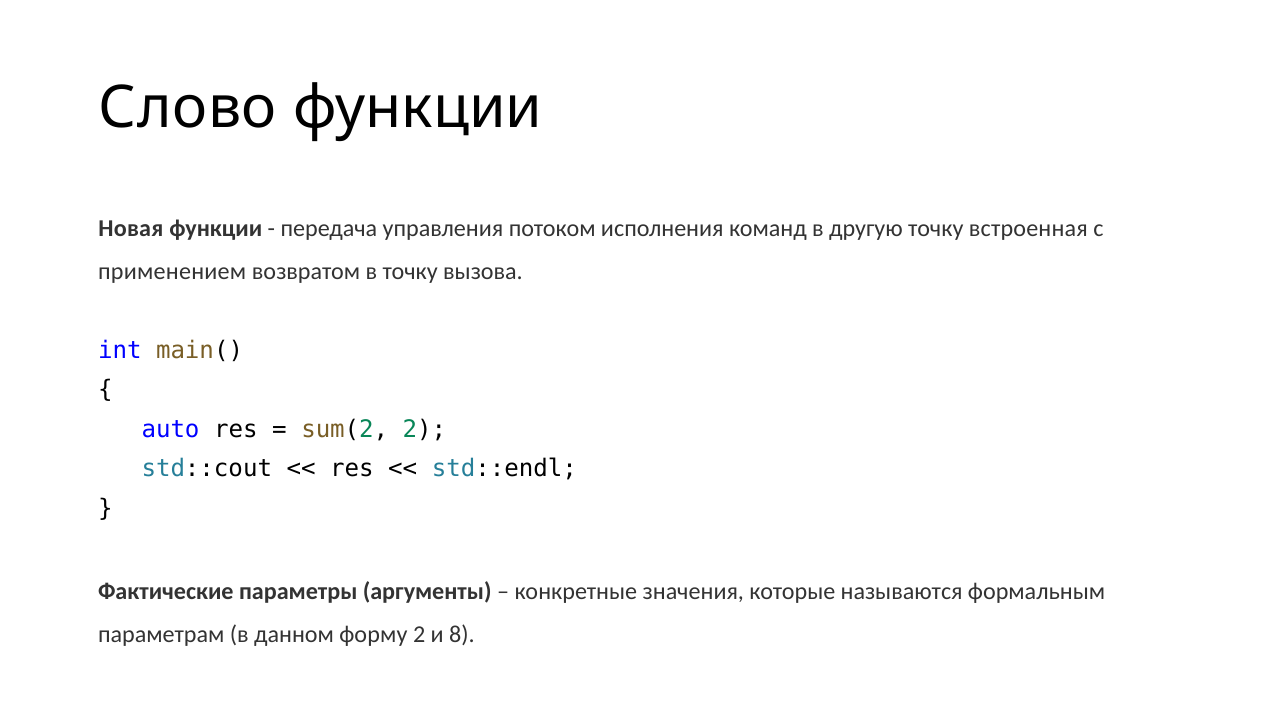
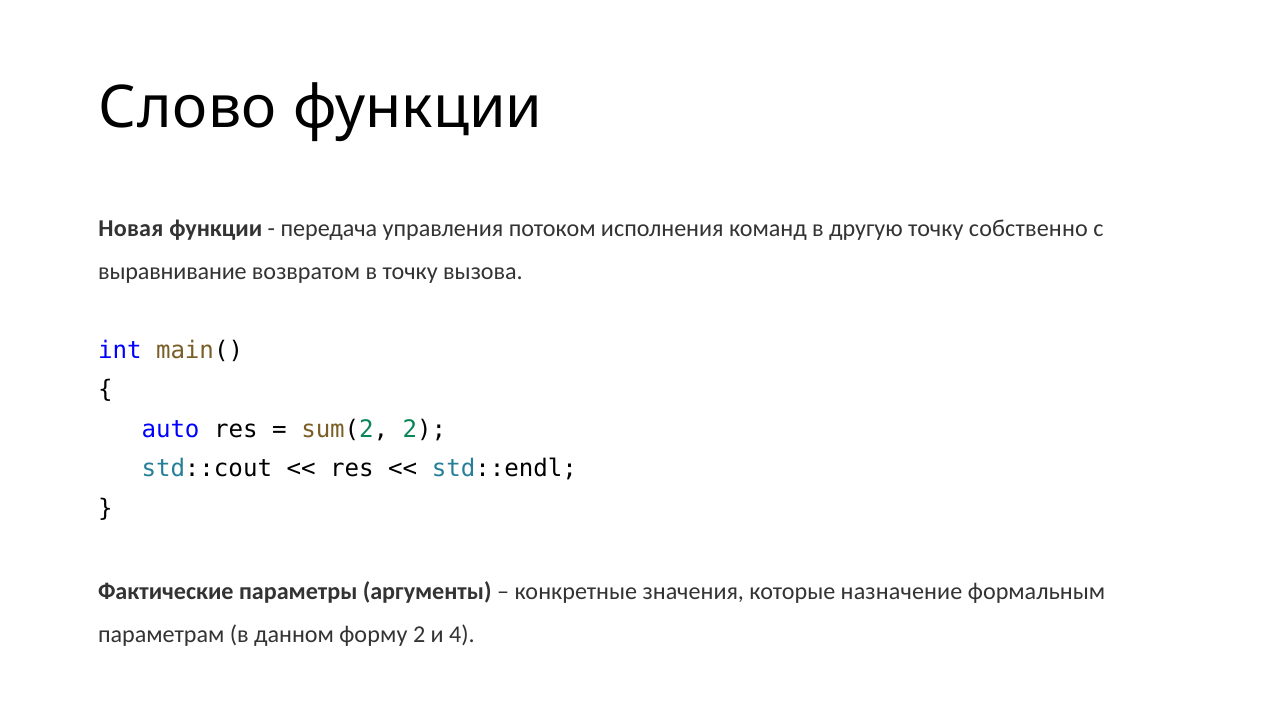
встроенная: встроенная -> собственно (1028, 228)
применением: применением -> выравнивание (172, 272)
называются: называются -> назначение (902, 591)
8: 8 -> 4 (462, 635)
